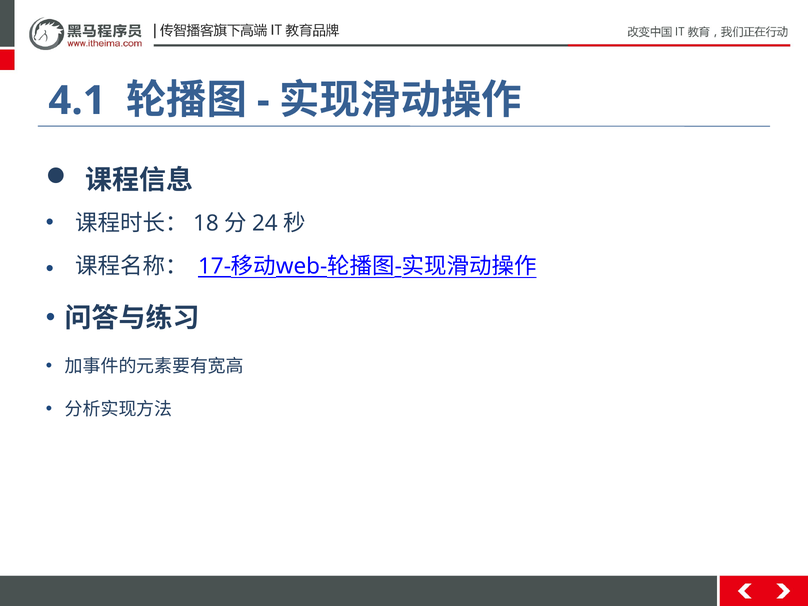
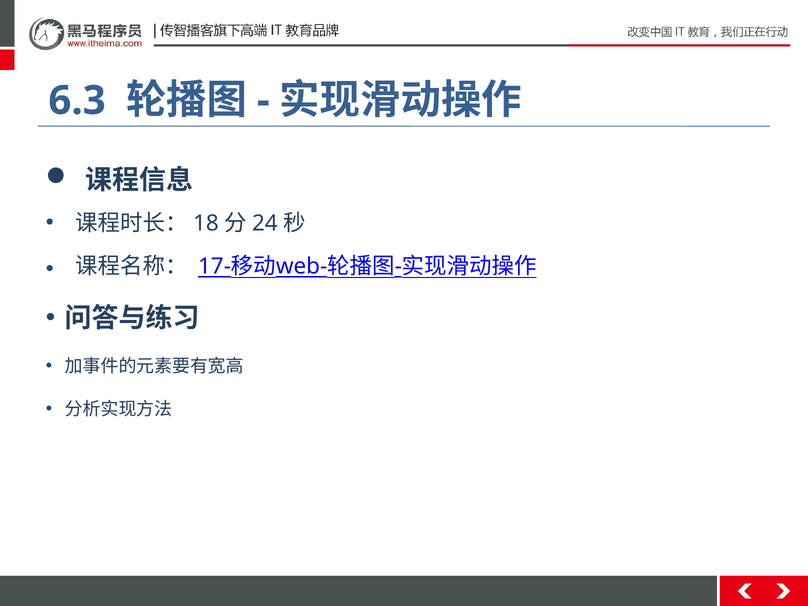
4.1: 4.1 -> 6.3 (77, 101)
